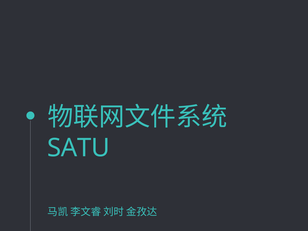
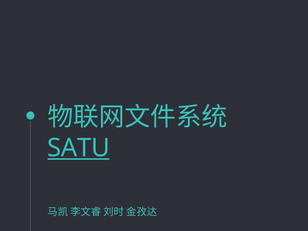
SATU underline: none -> present (79, 148)
